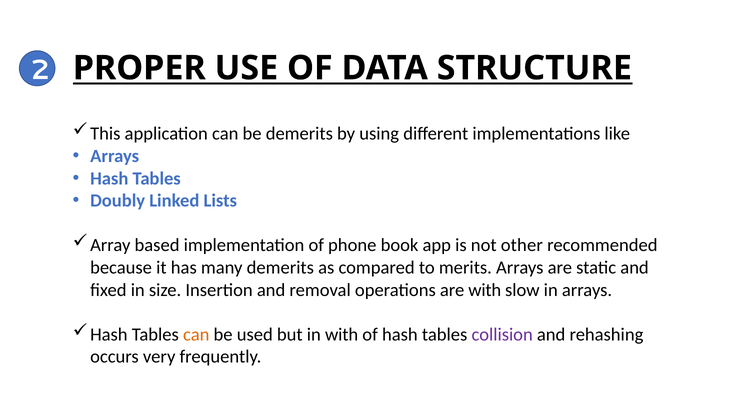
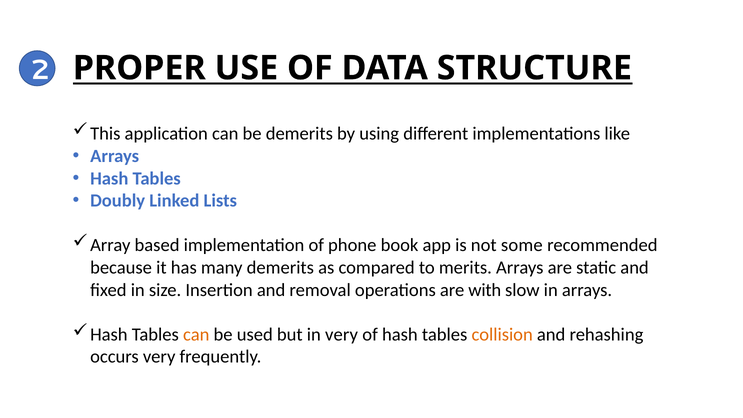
other: other -> some (522, 245)
in with: with -> very (342, 334)
collision colour: purple -> orange (502, 334)
